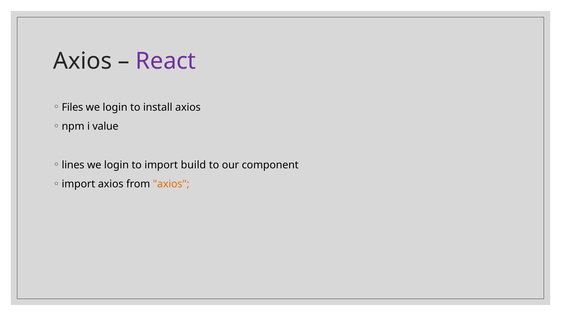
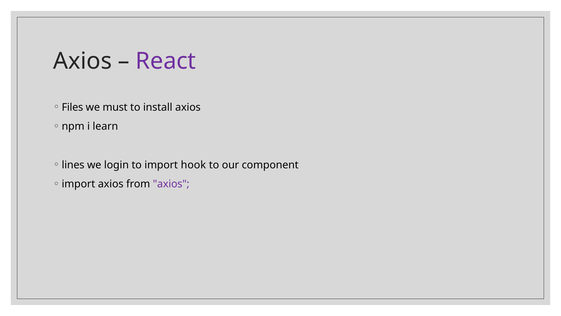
login: login -> must (115, 107)
value: value -> learn (105, 126)
build: build -> hook (193, 165)
axios colour: orange -> purple (171, 184)
